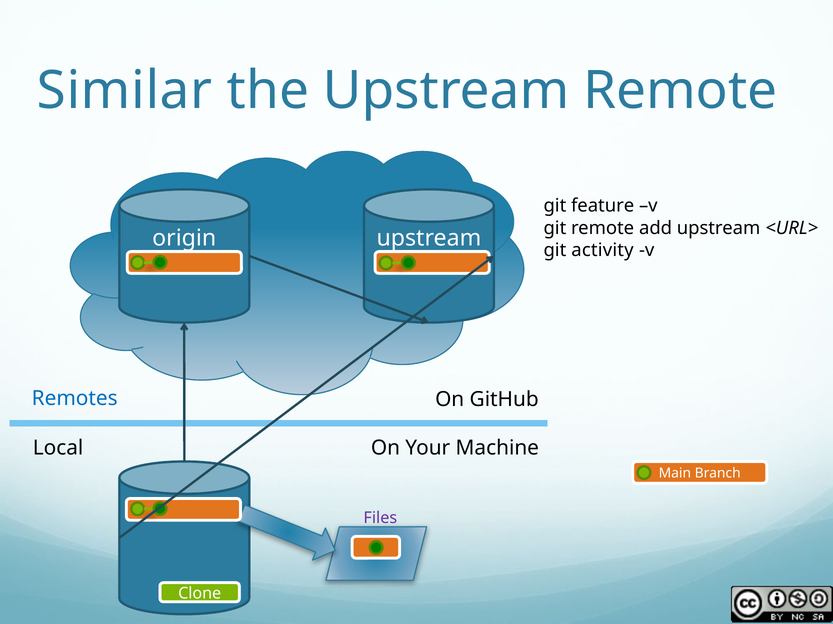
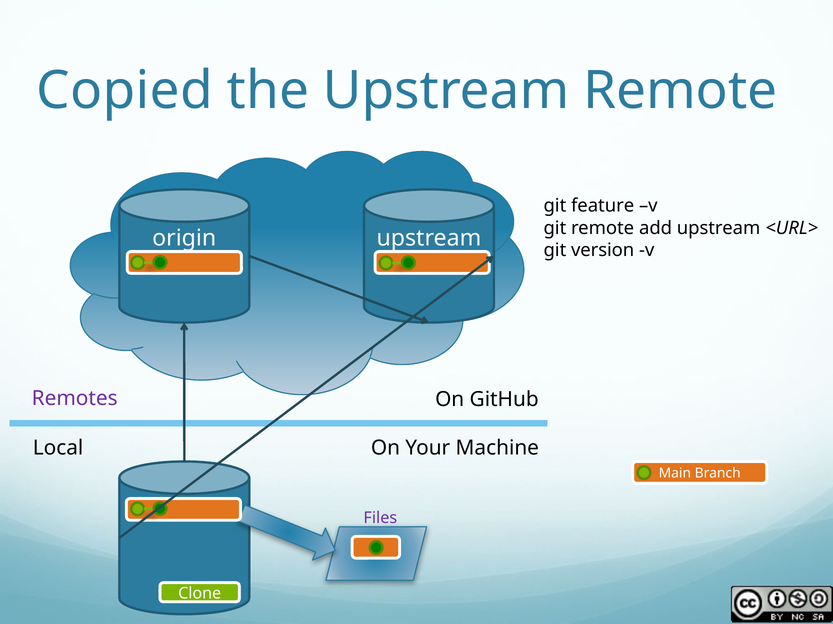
Similar: Similar -> Copied (125, 91)
activity: activity -> version (603, 250)
Remotes colour: blue -> purple (75, 399)
